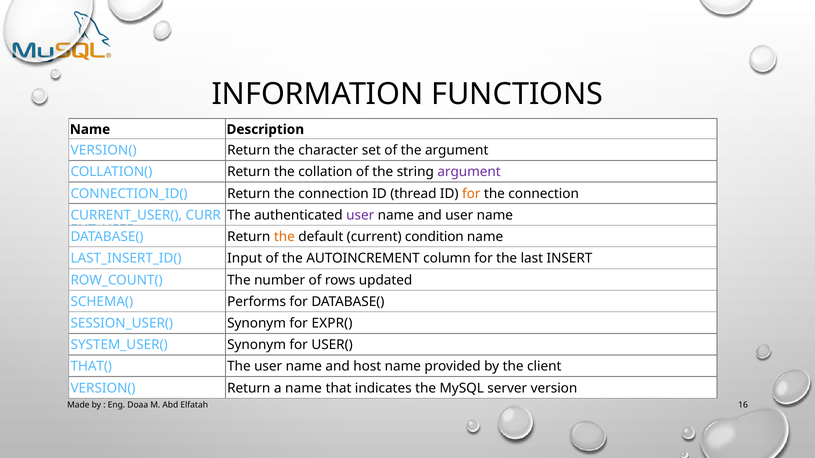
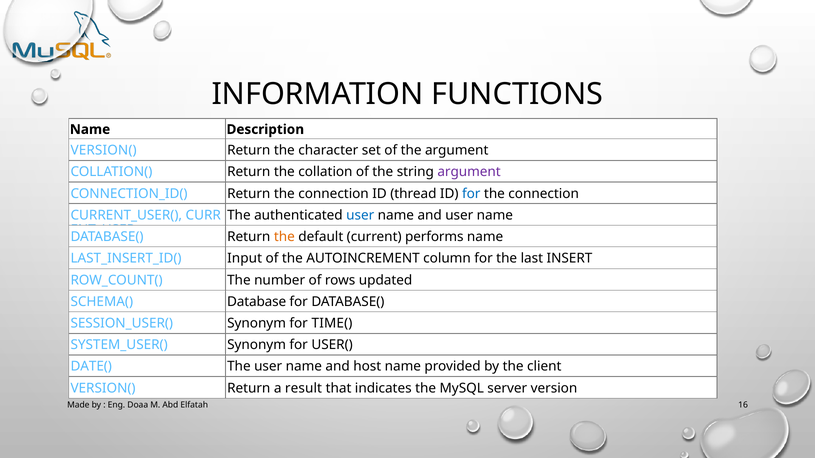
for colour: orange -> blue (471, 194)
user colour: purple -> blue (360, 215)
condition: condition -> performs (434, 237)
Performs: Performs -> Database (257, 302)
EXPR(: EXPR( -> TIME( (332, 324)
THAT(: THAT( -> DATE( (91, 367)
a name: name -> result (303, 388)
